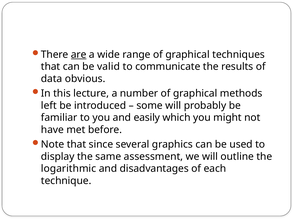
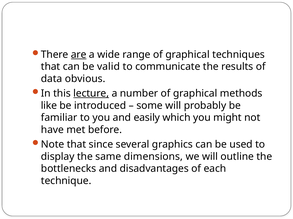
lecture underline: none -> present (91, 94)
left: left -> like (49, 106)
assessment: assessment -> dimensions (153, 157)
logarithmic: logarithmic -> bottlenecks (69, 169)
